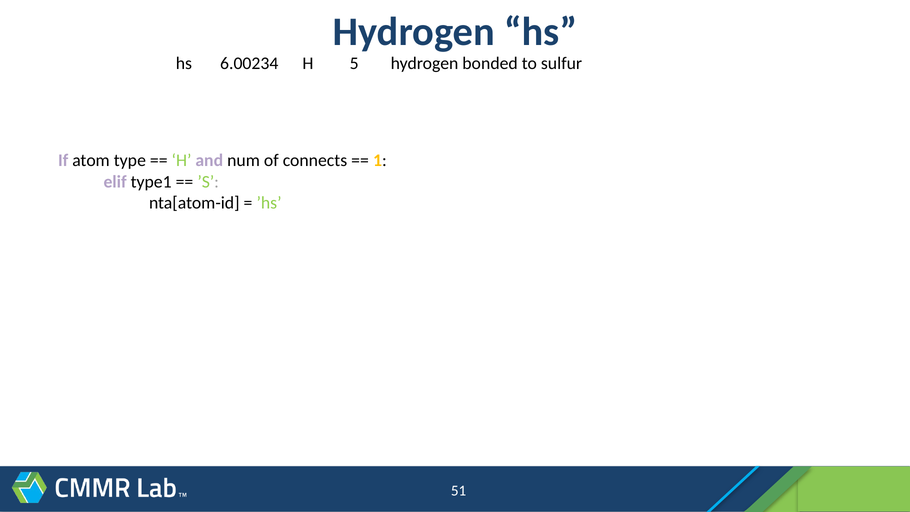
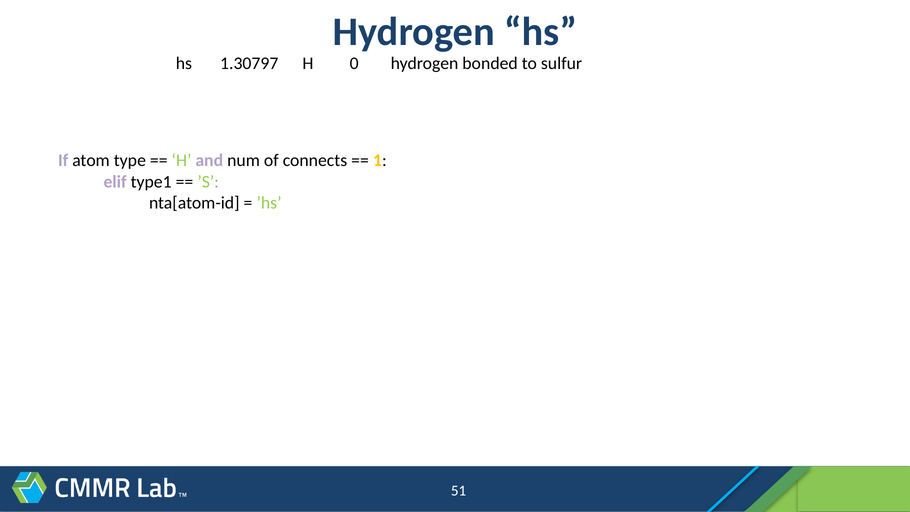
6.00234: 6.00234 -> 1.30797 (249, 64)
5: 5 -> 0 (354, 64)
